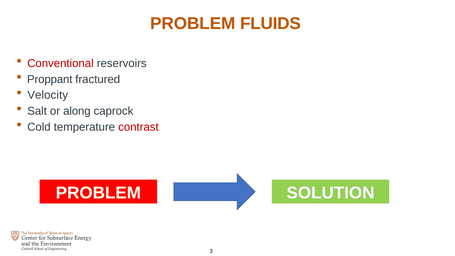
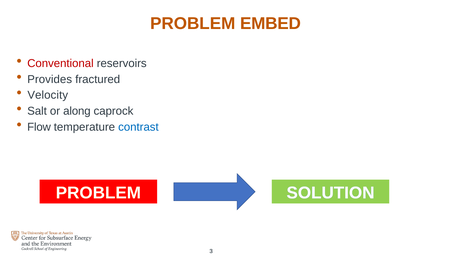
FLUIDS: FLUIDS -> EMBED (270, 23)
Proppant: Proppant -> Provides (50, 79)
Cold: Cold -> Flow (39, 127)
contrast colour: red -> blue (138, 127)
